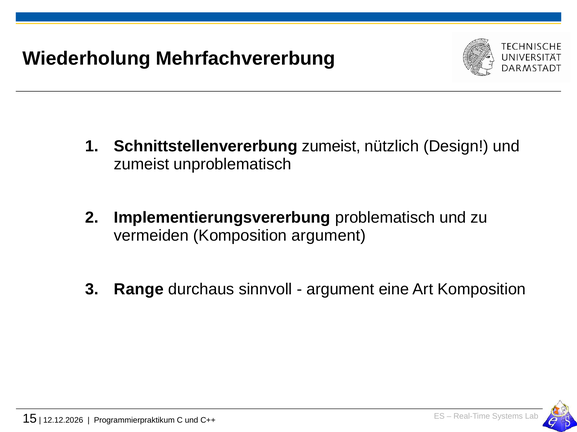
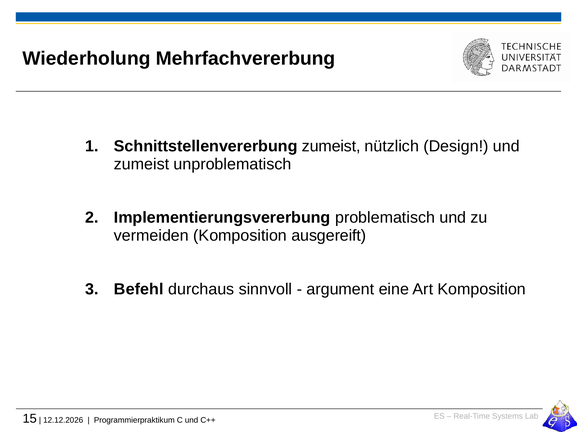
Komposition argument: argument -> ausgereift (329, 236)
Range: Range -> Befehl (139, 290)
